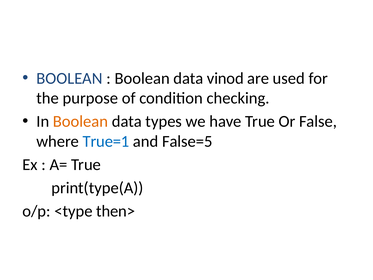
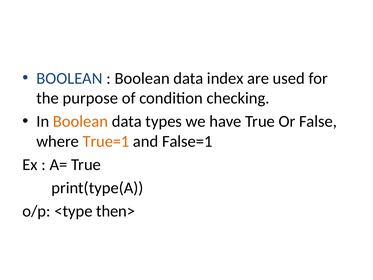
vinod: vinod -> index (225, 78)
True=1 colour: blue -> orange (106, 141)
False=5: False=5 -> False=1 (187, 141)
